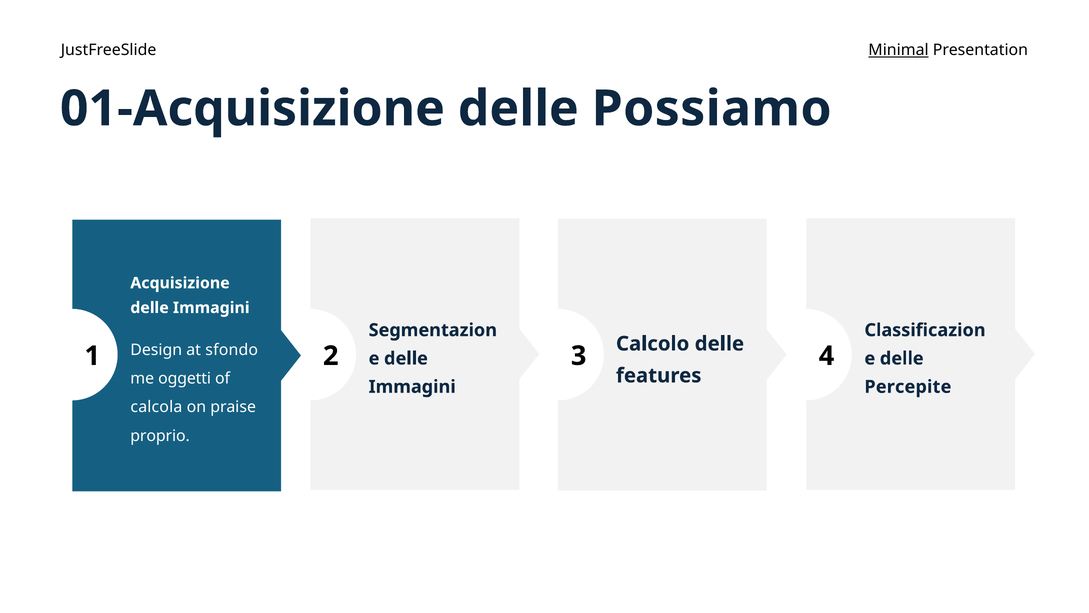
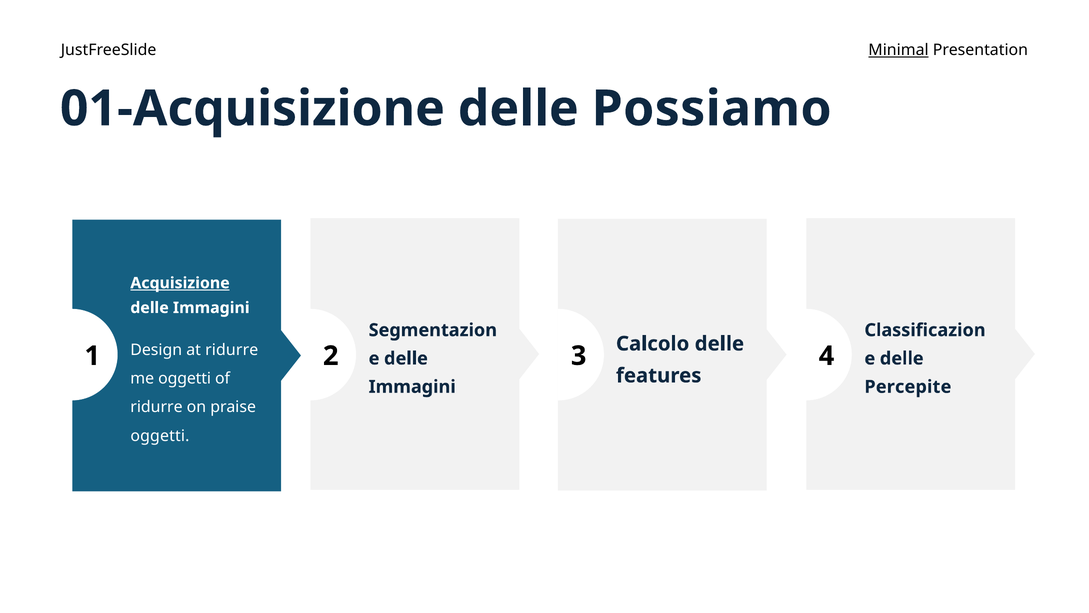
Acquisizione underline: none -> present (180, 283)
at sfondo: sfondo -> ridurre (232, 350)
calcola: calcola -> ridurre (156, 407)
proprio: proprio -> oggetti (160, 436)
